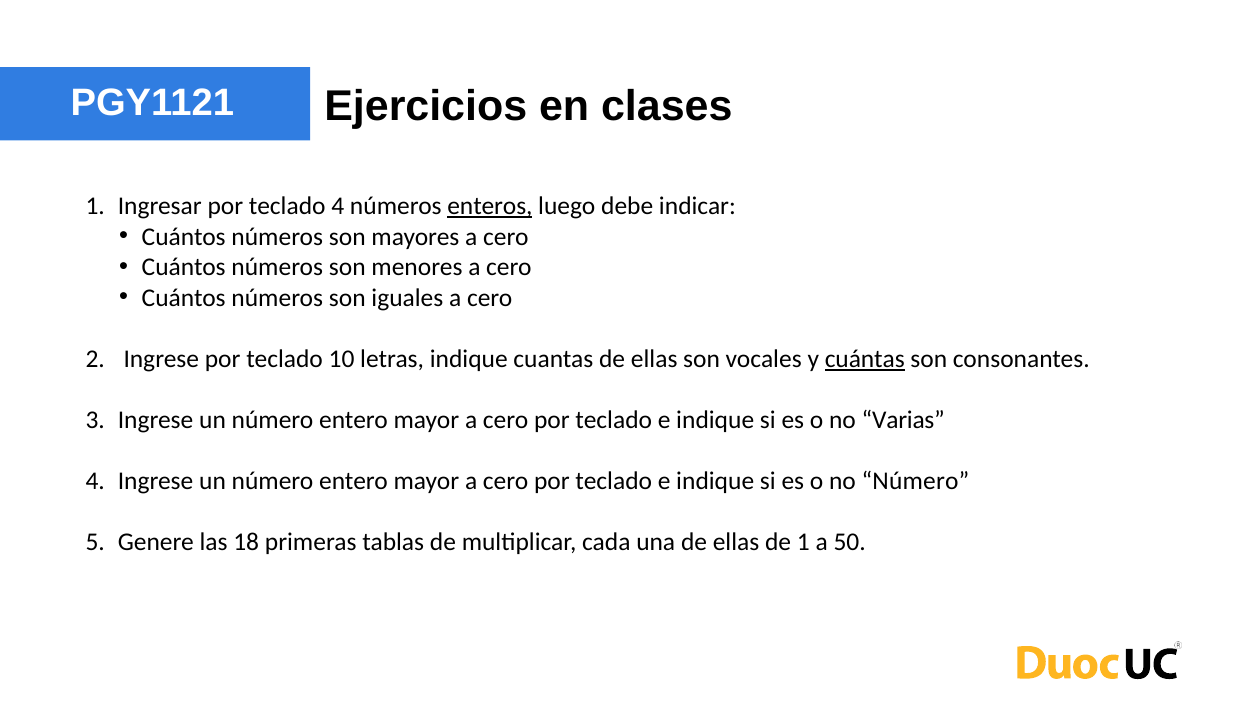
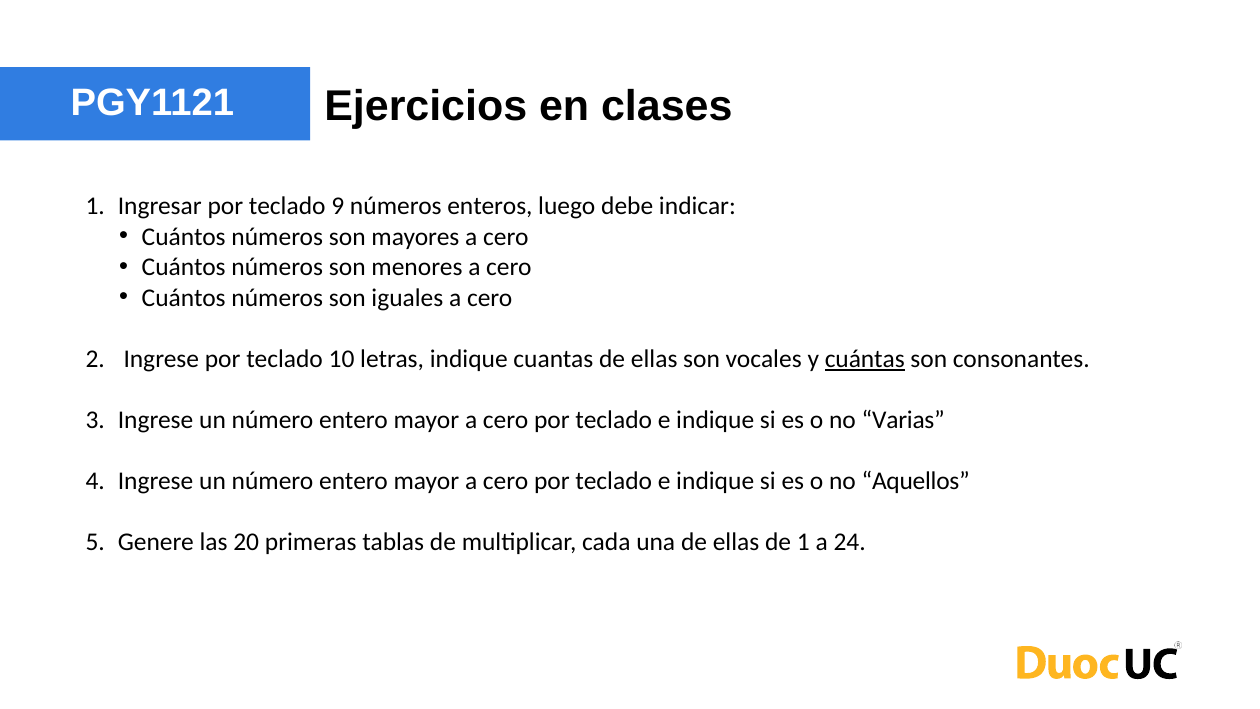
teclado 4: 4 -> 9 (338, 206)
enteros underline: present -> none (490, 206)
no Número: Número -> Aquellos (916, 481)
18: 18 -> 20 (246, 542)
50: 50 -> 24 (850, 542)
